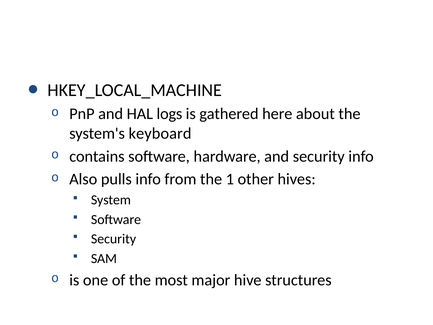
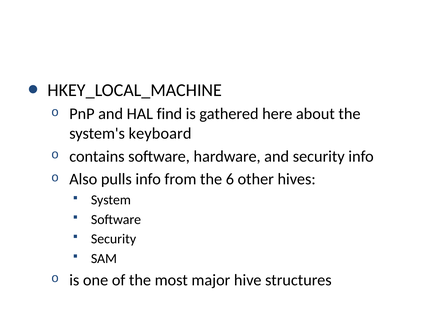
logs: logs -> find (169, 114)
1: 1 -> 6 (230, 179)
